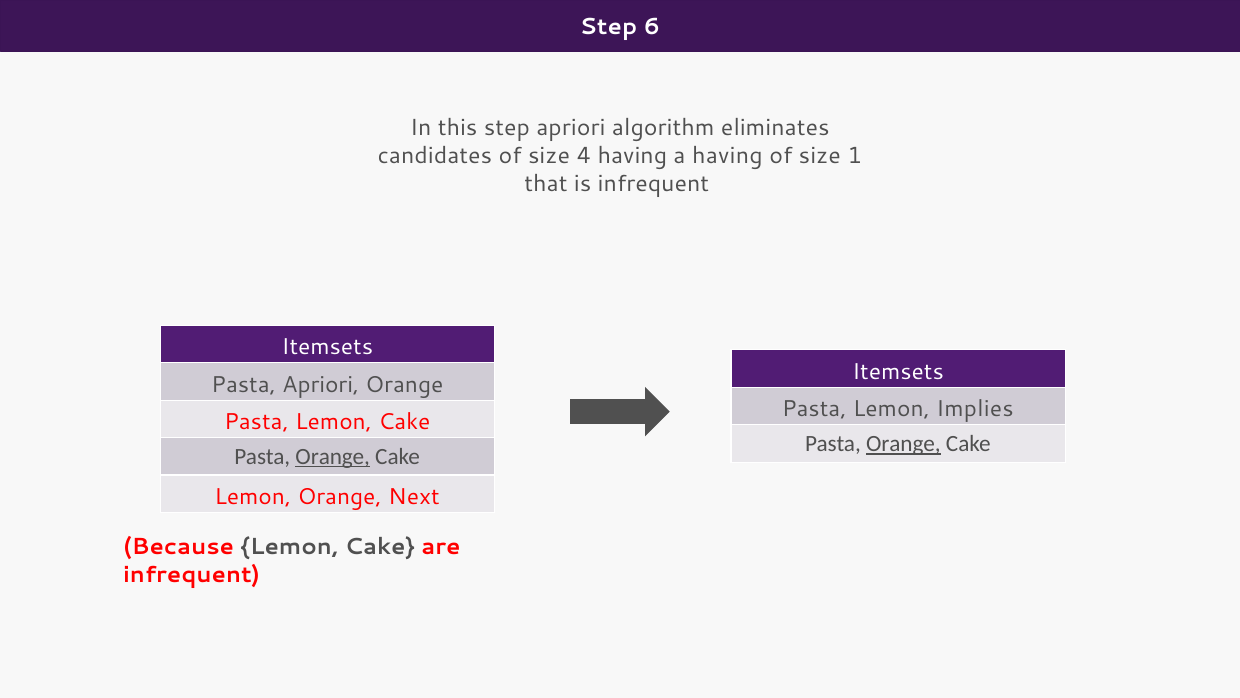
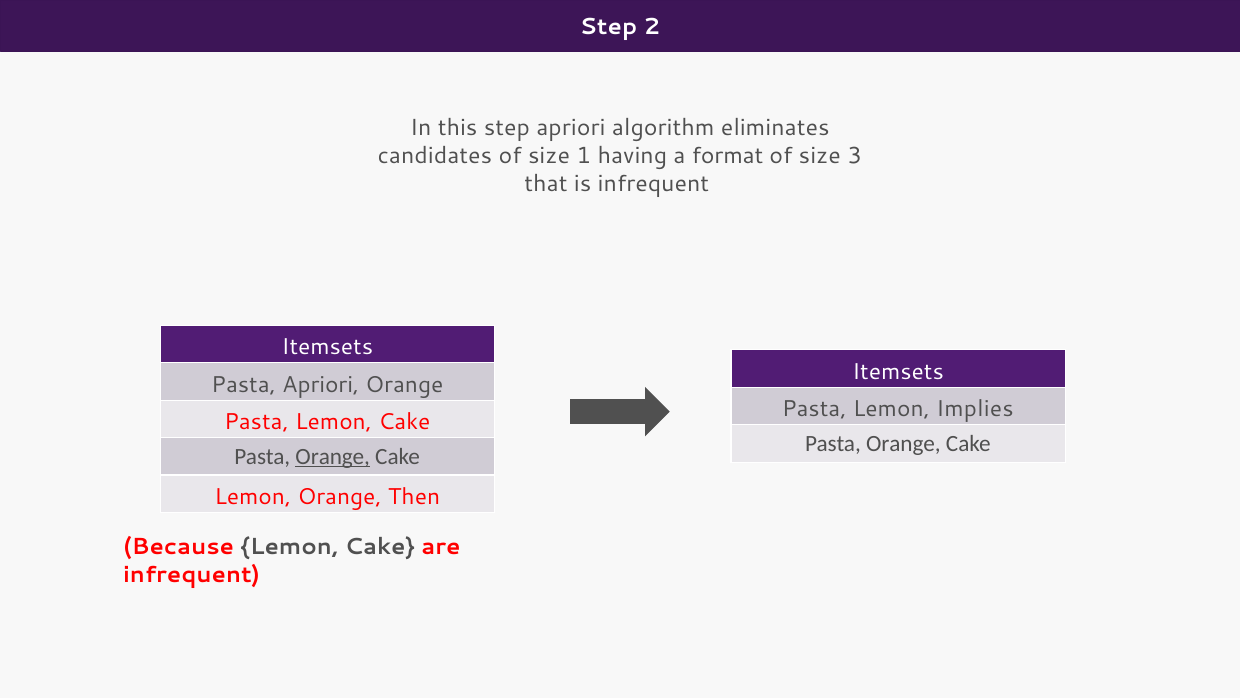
6: 6 -> 2 (652, 27)
4: 4 -> 1 (584, 156)
a having: having -> format (728, 156)
1: 1 -> 3 (855, 156)
Orange underline: present -> none (903, 444)
Next: Next -> Then (414, 497)
